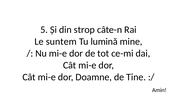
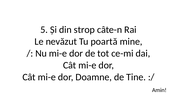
suntem: suntem -> nevăzut (61, 41)
lumină: lumină -> poartă (104, 41)
